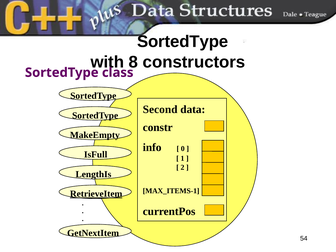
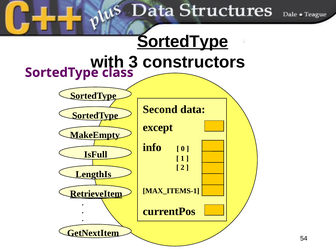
SortedType underline: none -> present (183, 42)
8: 8 -> 3 (133, 62)
constr: constr -> except (158, 127)
